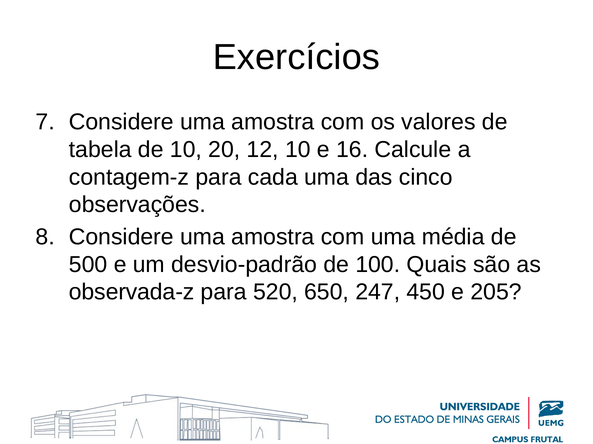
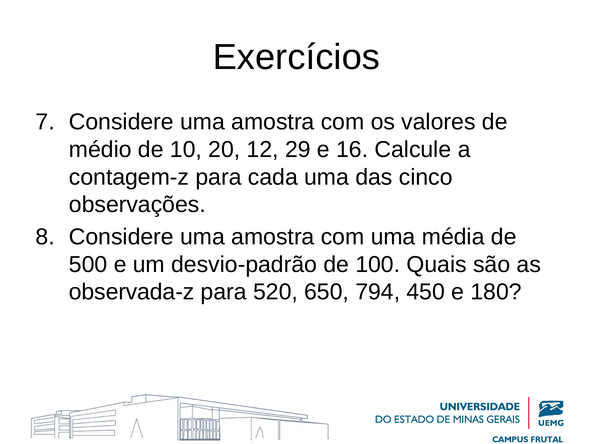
tabela: tabela -> médio (100, 150)
12 10: 10 -> 29 (298, 150)
247: 247 -> 794 (378, 292)
205: 205 -> 180 (496, 292)
